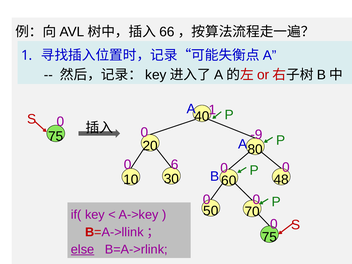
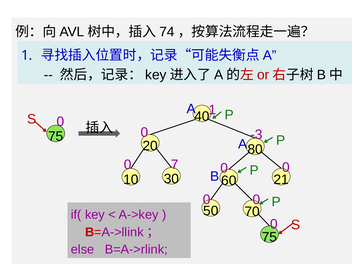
66: 66 -> 74 (167, 32)
-9: -9 -> -3 (256, 135)
6: 6 -> 7 (175, 165)
48: 48 -> 21 (281, 180)
else underline: present -> none (83, 250)
